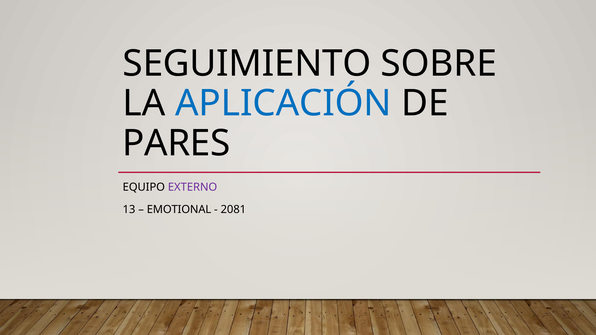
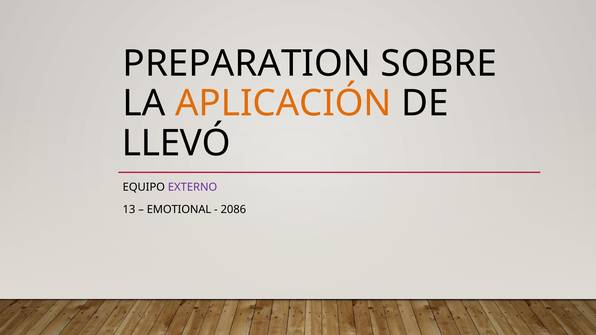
SEGUIMIENTO: SEGUIMIENTO -> PREPARATION (247, 64)
APLICACIÓN colour: blue -> orange (283, 103)
PARES: PARES -> LLEVÓ (176, 143)
2081: 2081 -> 2086 (233, 210)
